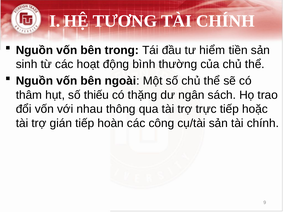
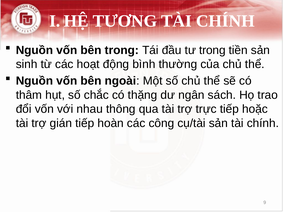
tư hiểm: hiểm -> trong (212, 50)
thiếu: thiếu -> chắc (96, 95)
